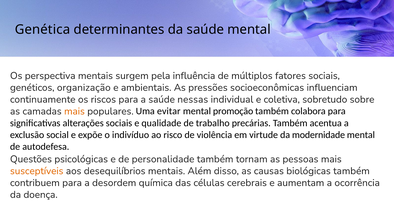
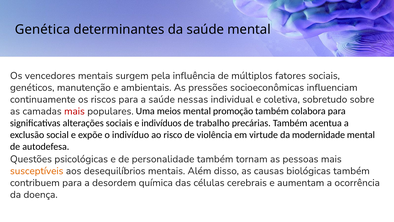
perspectiva: perspectiva -> vencedores (50, 76)
organização: organização -> manutenção (84, 87)
mais colour: orange -> red (74, 111)
evitar: evitar -> meios (169, 111)
qualidade: qualidade -> indivíduos (161, 123)
